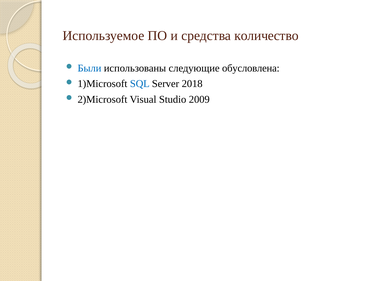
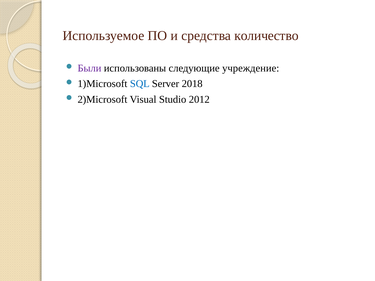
Были colour: blue -> purple (89, 68)
обусловлена: обусловлена -> учреждение (251, 68)
2009: 2009 -> 2012 (199, 100)
